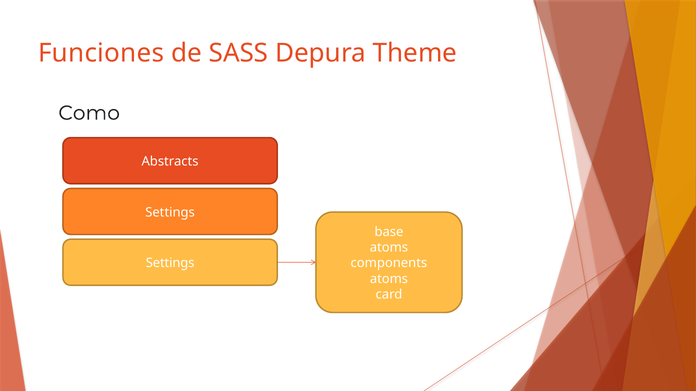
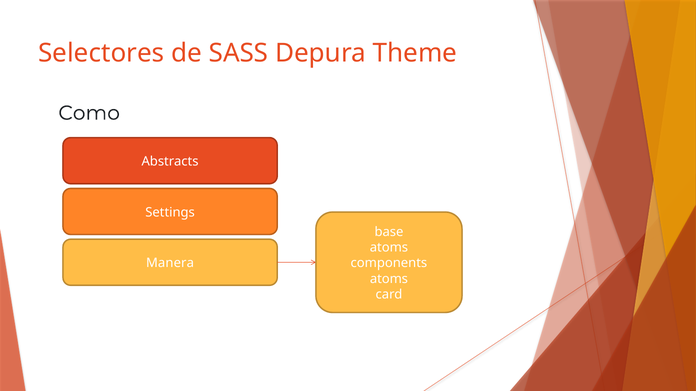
Funciones: Funciones -> Selectores (101, 53)
Settings: Settings -> Manera (170, 263)
